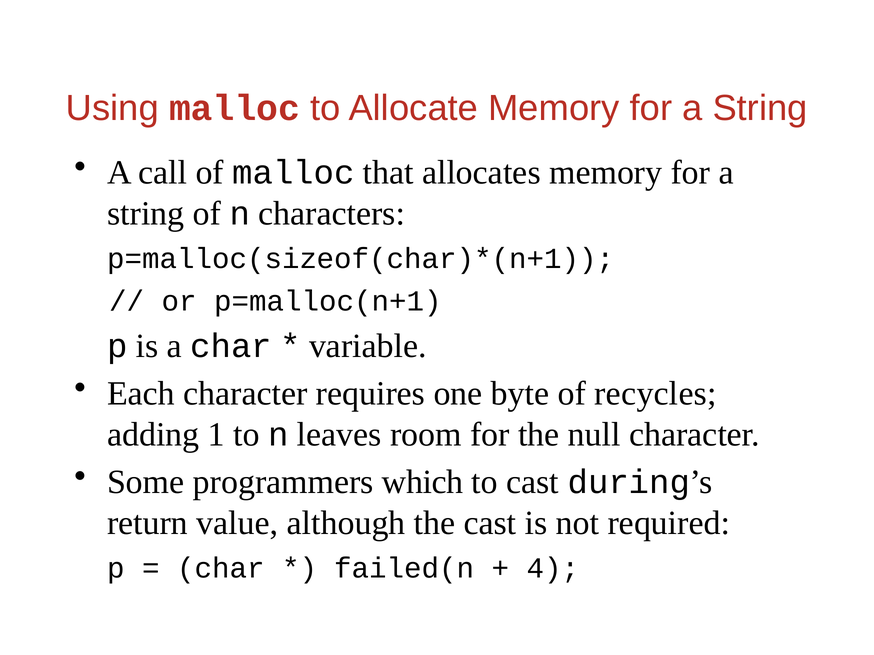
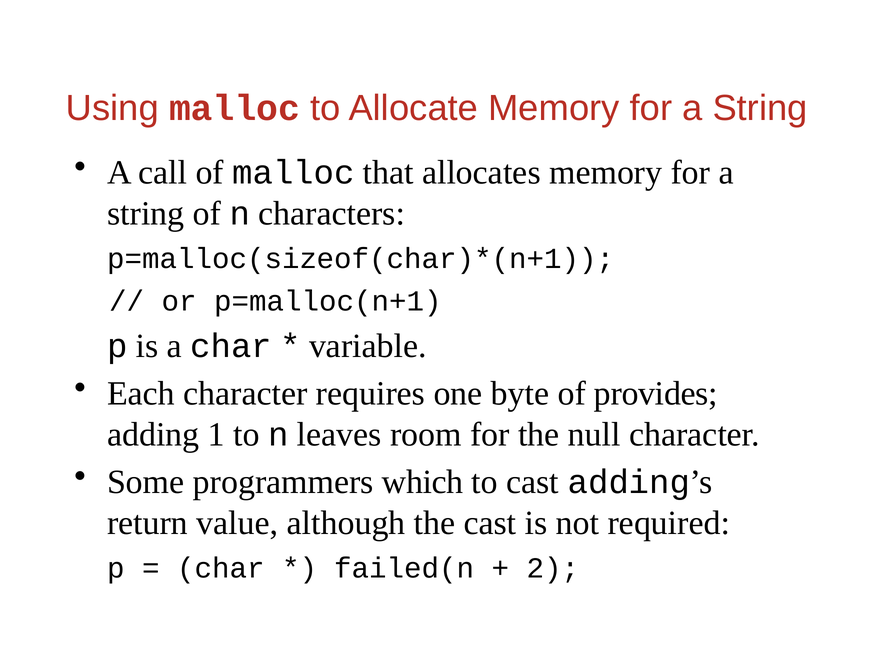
recycles: recycles -> provides (656, 394)
cast during: during -> adding (629, 482)
4: 4 -> 2 (553, 569)
